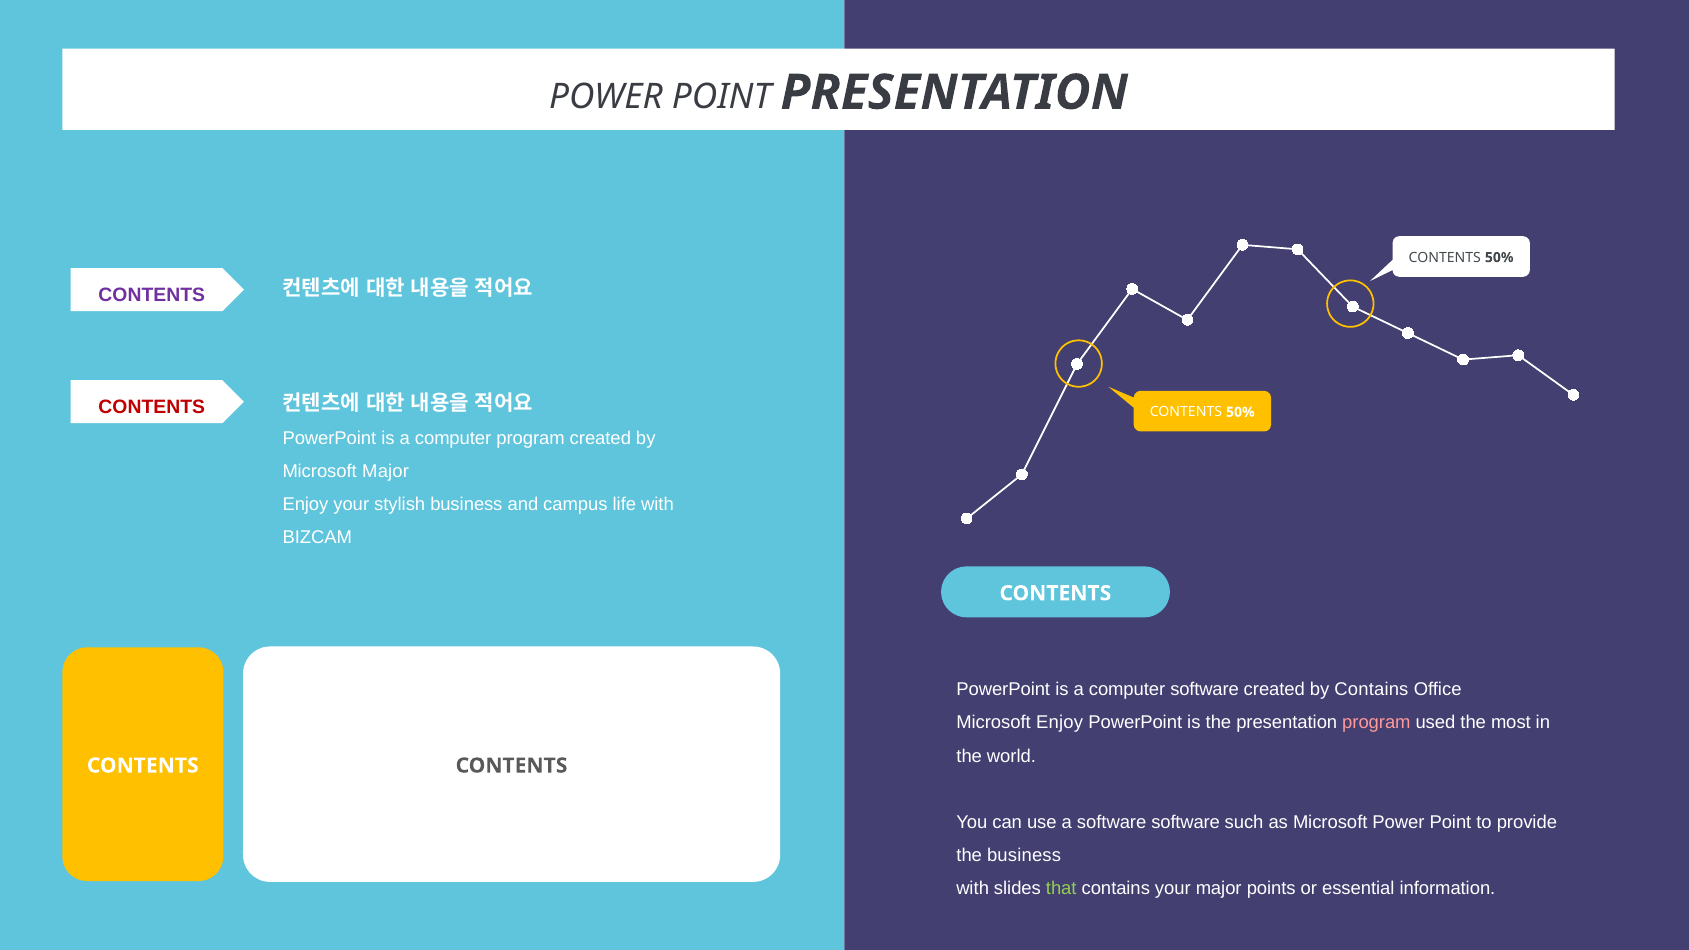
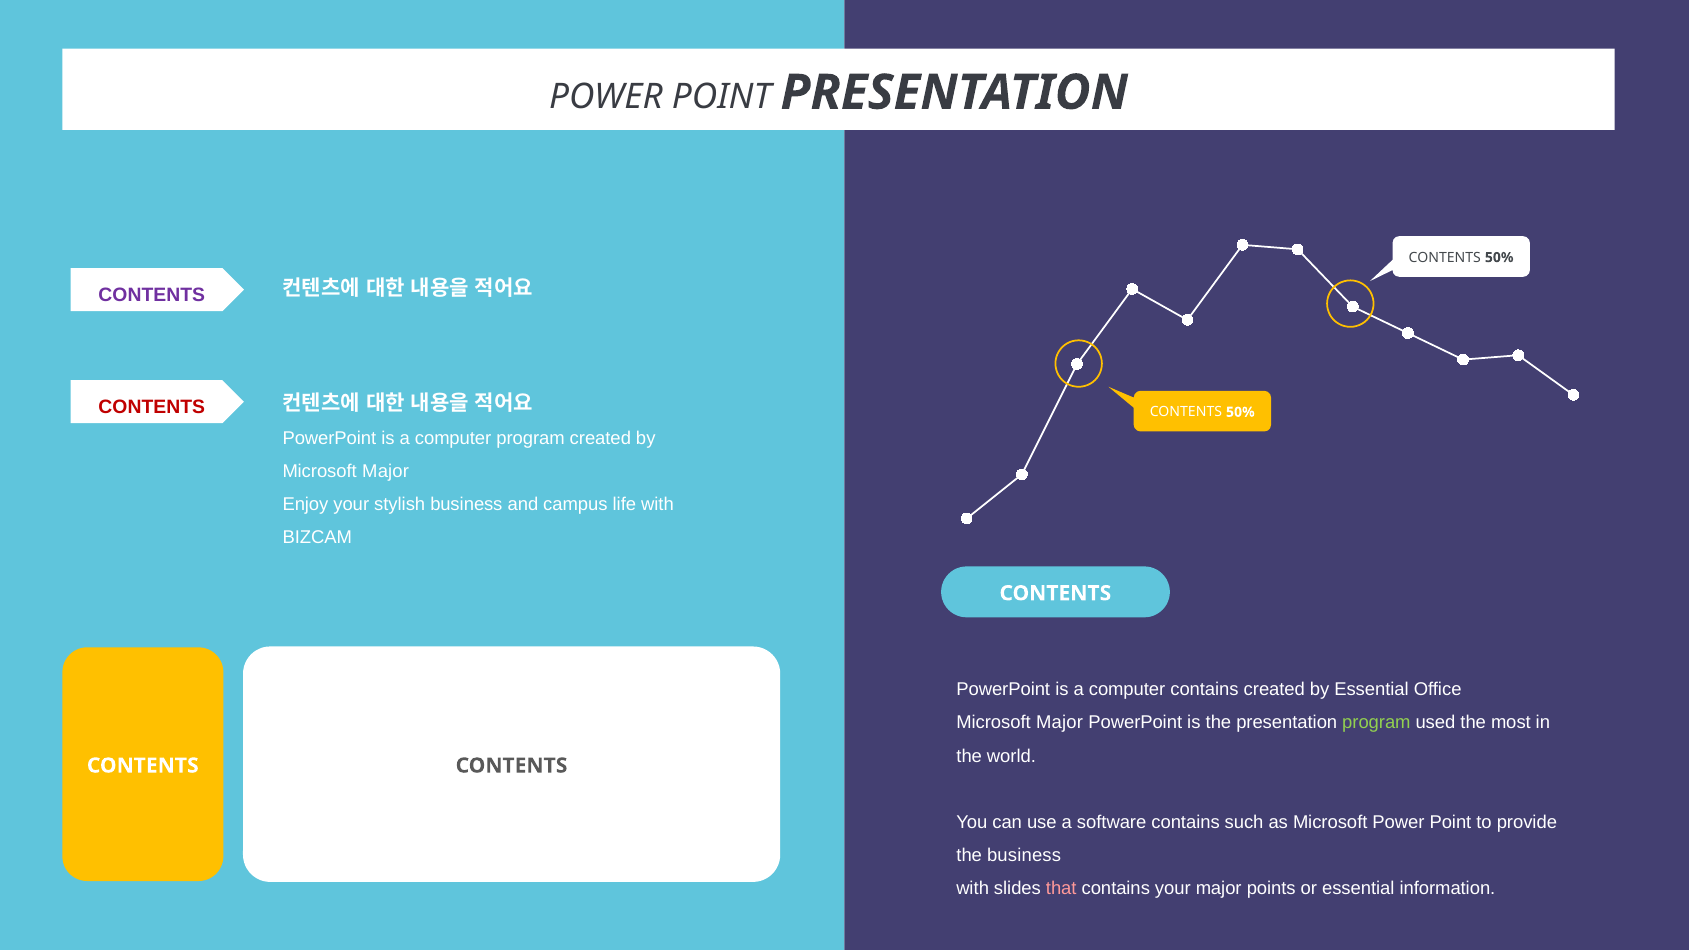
computer software: software -> contains (1204, 690)
by Contains: Contains -> Essential (1372, 690)
Enjoy: Enjoy -> Major (1060, 723)
program colour: pink -> light green (1376, 723)
software software: software -> contains (1186, 822)
that colour: light green -> pink (1061, 889)
